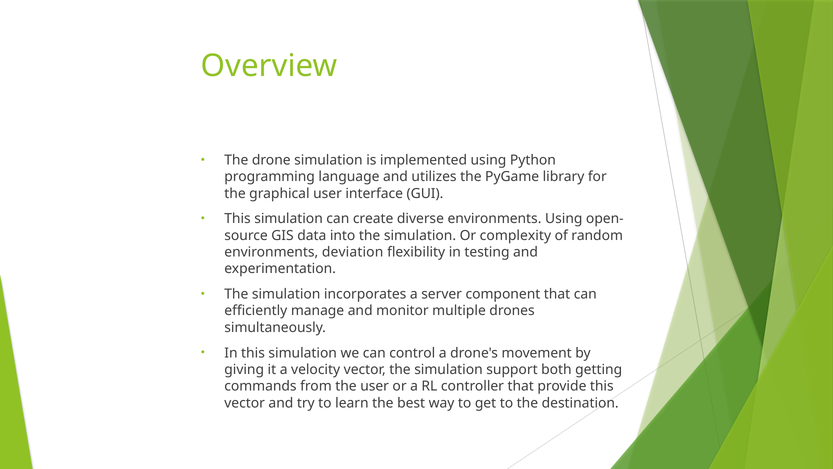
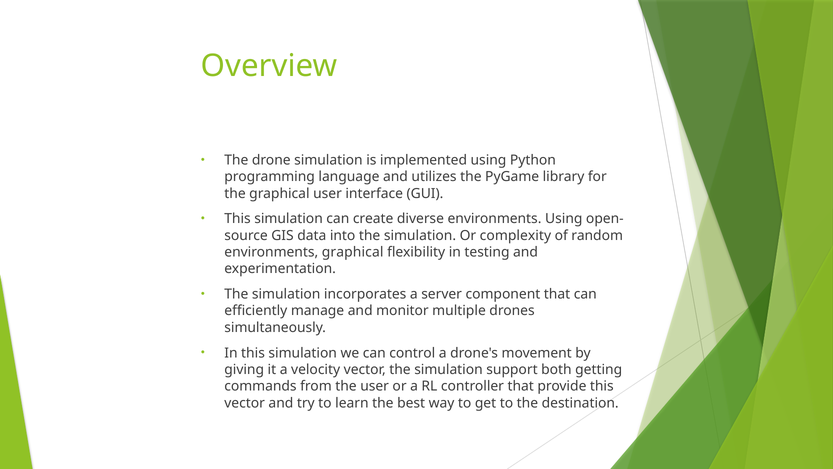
environments deviation: deviation -> graphical (353, 252)
